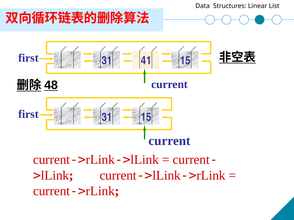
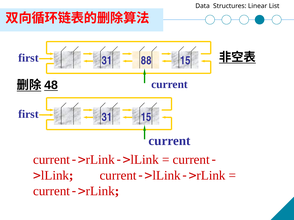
41: 41 -> 88 (146, 61)
